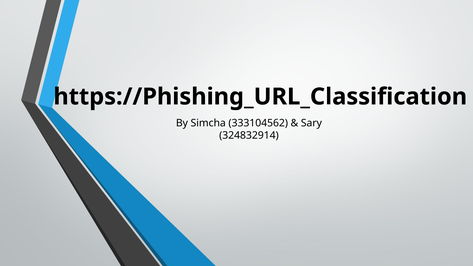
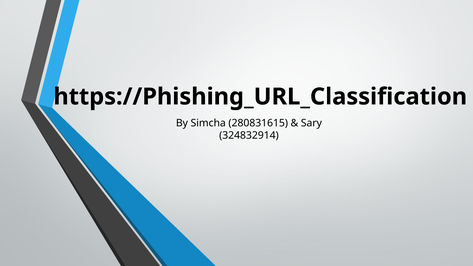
333104562: 333104562 -> 280831615 (258, 123)
